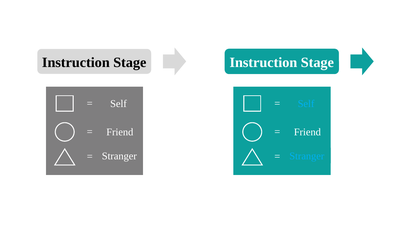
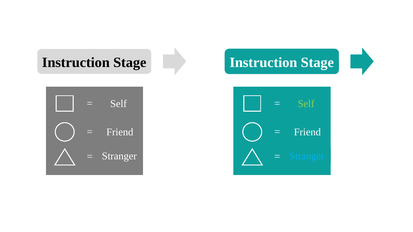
Self colour: light blue -> light green (306, 104)
